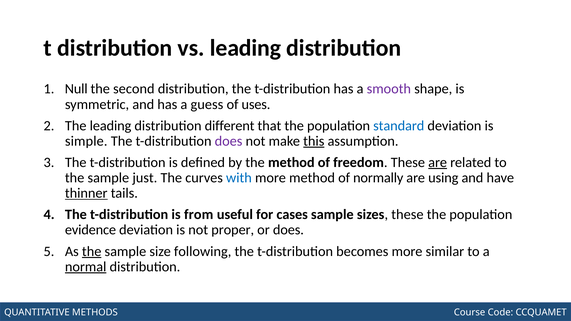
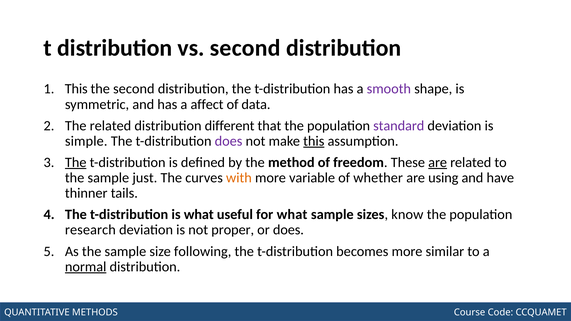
vs leading: leading -> second (245, 48)
Null: Null -> This (76, 89)
guess: guess -> affect (207, 104)
uses: uses -> data (256, 104)
The leading: leading -> related (110, 126)
standard colour: blue -> purple (399, 126)
The underline: none -> present (76, 162)
with colour: blue -> orange (239, 178)
more method: method -> variable (312, 178)
normally: normally -> whether (378, 178)
thinner underline: present -> none (86, 193)
is from: from -> what (199, 215)
for cases: cases -> what (292, 215)
sizes these: these -> know (407, 215)
evidence: evidence -> research (90, 230)
the underline: present -> none (92, 251)
